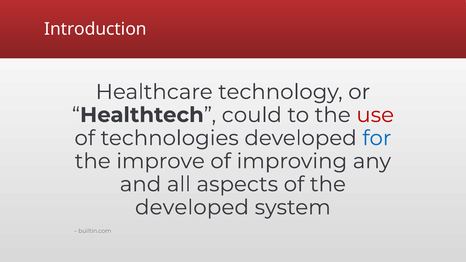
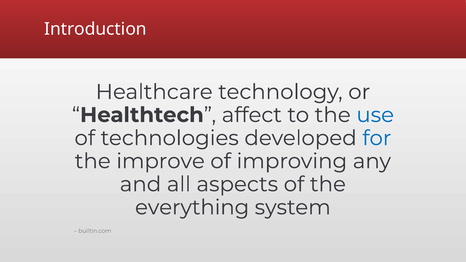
could: could -> affect (252, 115)
use colour: red -> blue (375, 115)
developed: developed -> everything (192, 207)
